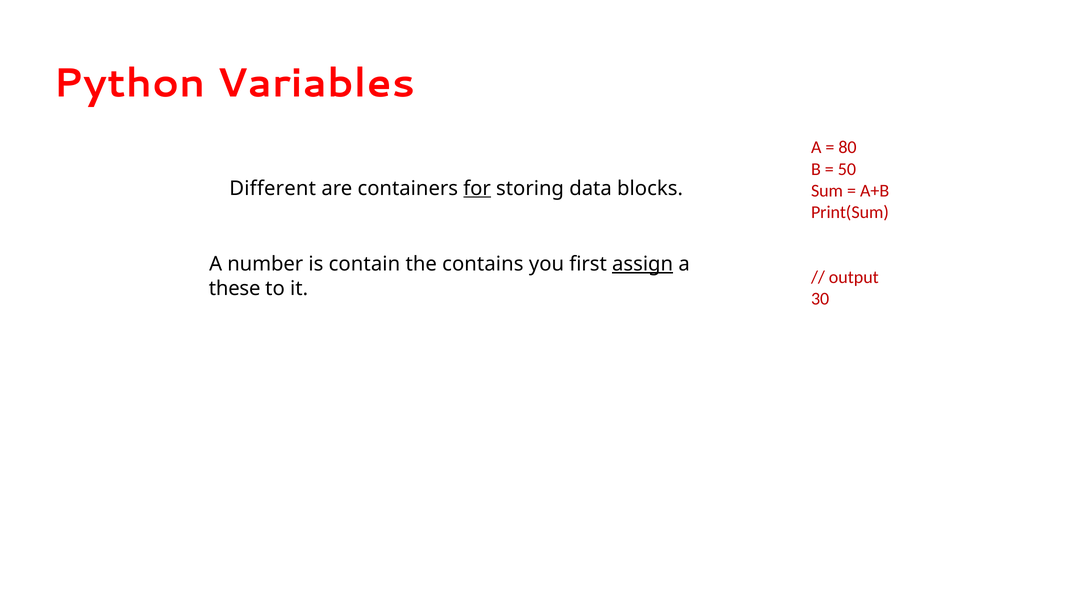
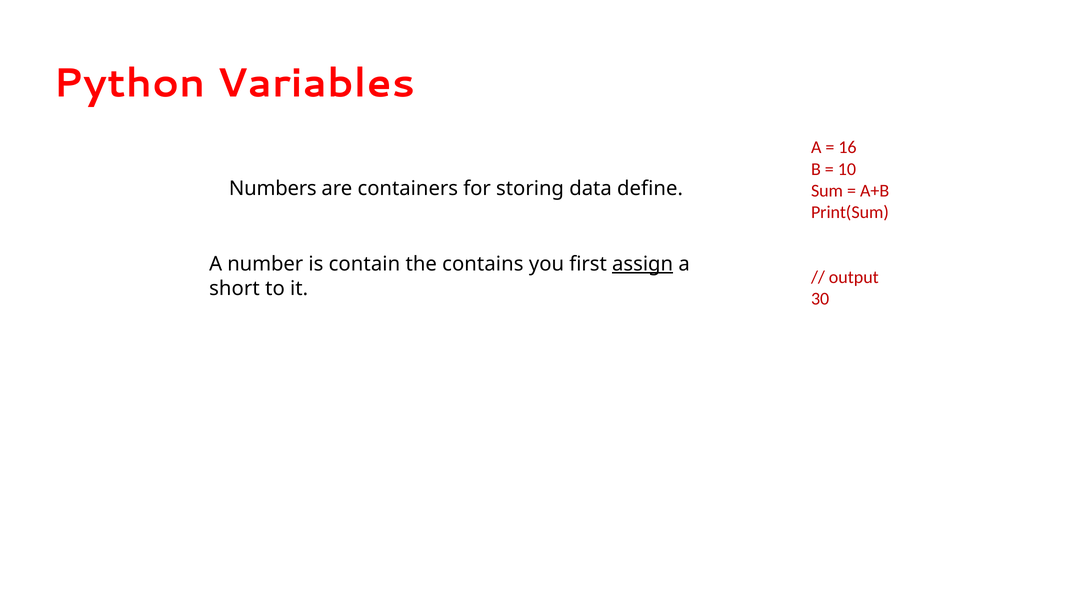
80: 80 -> 16 (848, 147)
50: 50 -> 10 (847, 169)
Different: Different -> Numbers (273, 188)
for underline: present -> none (477, 188)
blocks: blocks -> define (650, 188)
these: these -> short (234, 288)
